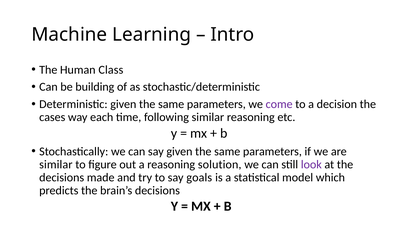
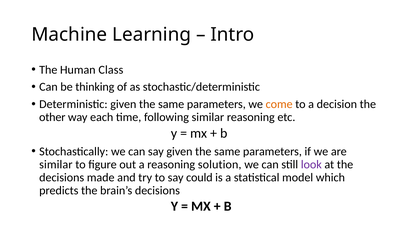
building: building -> thinking (95, 87)
come colour: purple -> orange (279, 104)
cases: cases -> other (52, 117)
goals: goals -> could (199, 178)
